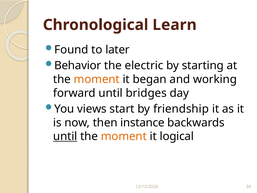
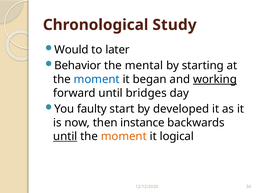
Learn: Learn -> Study (175, 25)
Found: Found -> Would (71, 50)
electric: electric -> mental (144, 65)
moment colour: orange -> blue (97, 79)
working underline: none -> present (215, 79)
views: views -> faulty (92, 109)
friendship: friendship -> developed (181, 109)
